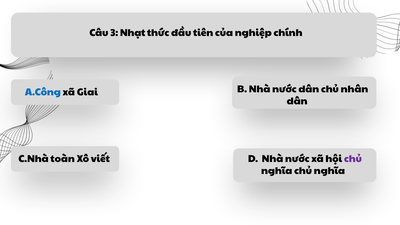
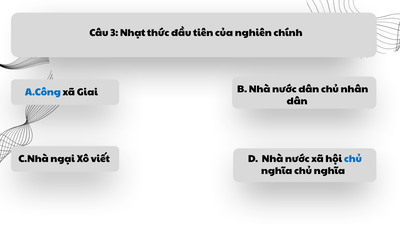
nghiệp: nghiệp -> nghiên (253, 33)
toàn: toàn -> ngại (63, 159)
chủ colour: purple -> blue (353, 159)
